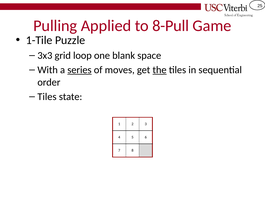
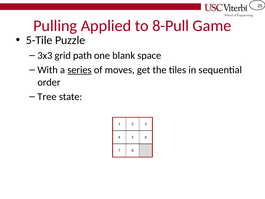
1-Tile: 1-Tile -> 5-Tile (39, 40)
loop: loop -> path (82, 55)
the underline: present -> none (160, 70)
Tiles: Tiles -> Tree (47, 97)
